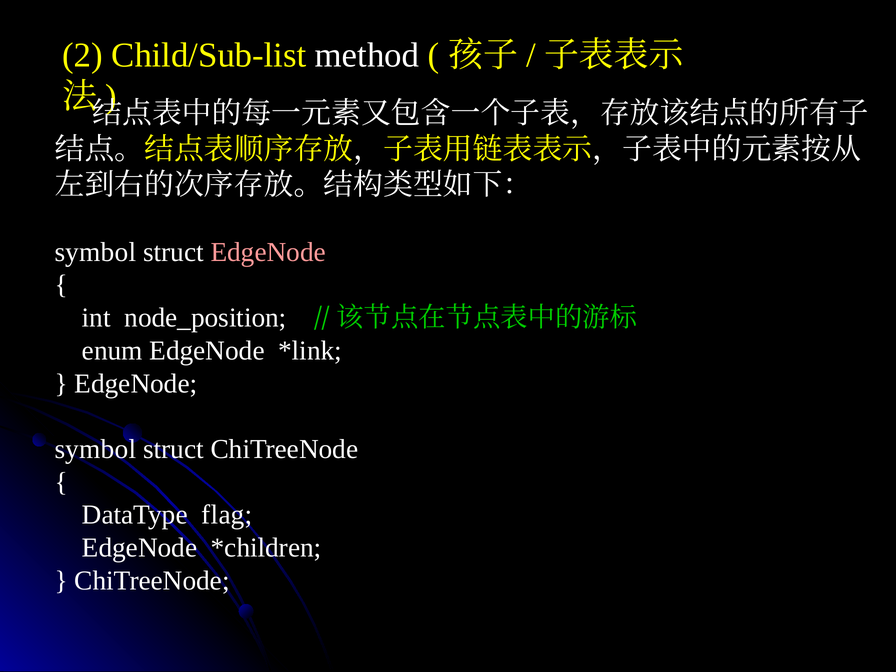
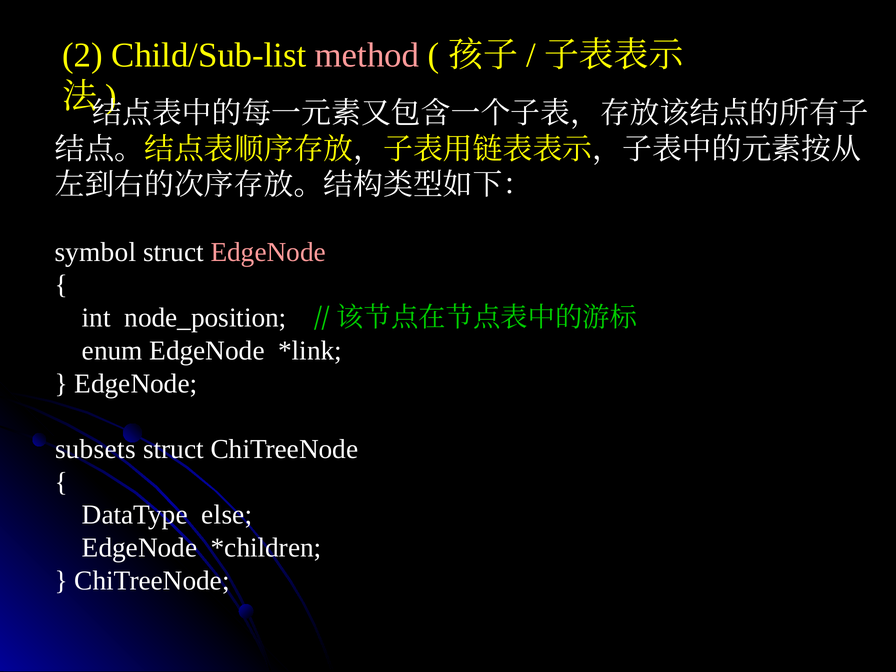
method colour: white -> pink (367, 55)
symbol: symbol -> subsets (95, 449)
flag: flag -> else (227, 515)
